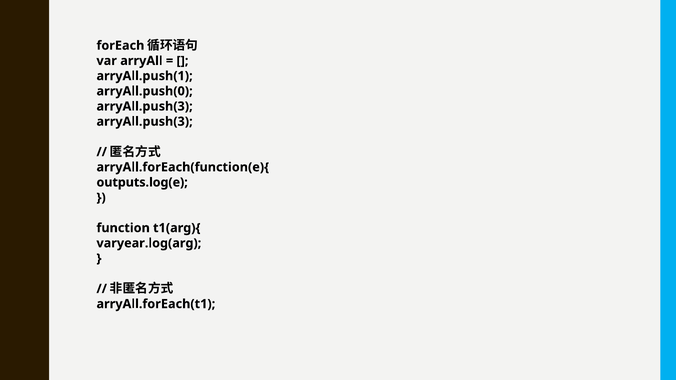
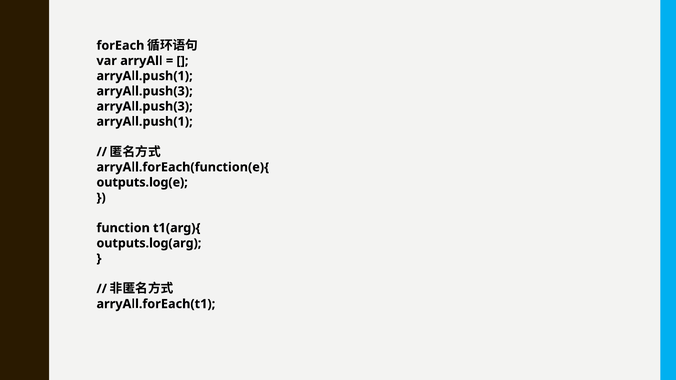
arryAll.push(0: arryAll.push(0 -> arryAll.push(3 (145, 91)
arryAll.push(3: arryAll.push(3 -> arryAll.push(1 (145, 122)
varyear.log(arg: varyear.log(arg -> outputs.log(arg (149, 243)
